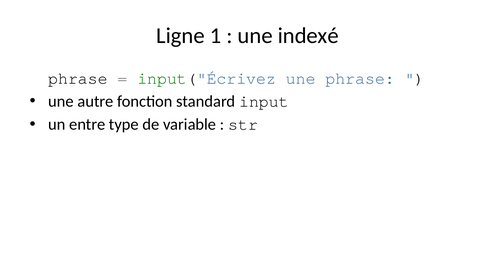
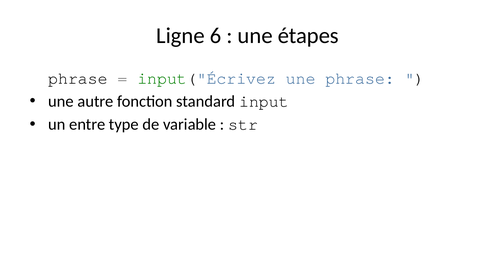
1: 1 -> 6 (216, 36)
indexé: indexé -> étapes (308, 36)
